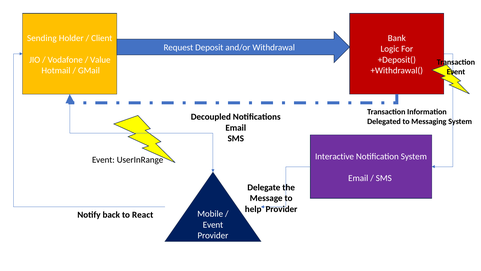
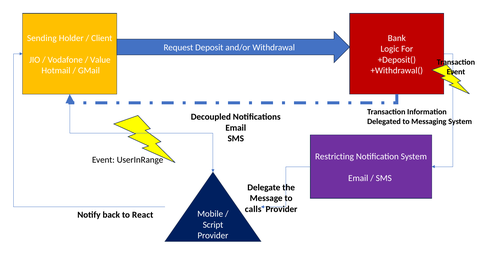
Interactive: Interactive -> Restricting (335, 156)
help: help -> calls (253, 209)
Event: Event -> Script (213, 224)
